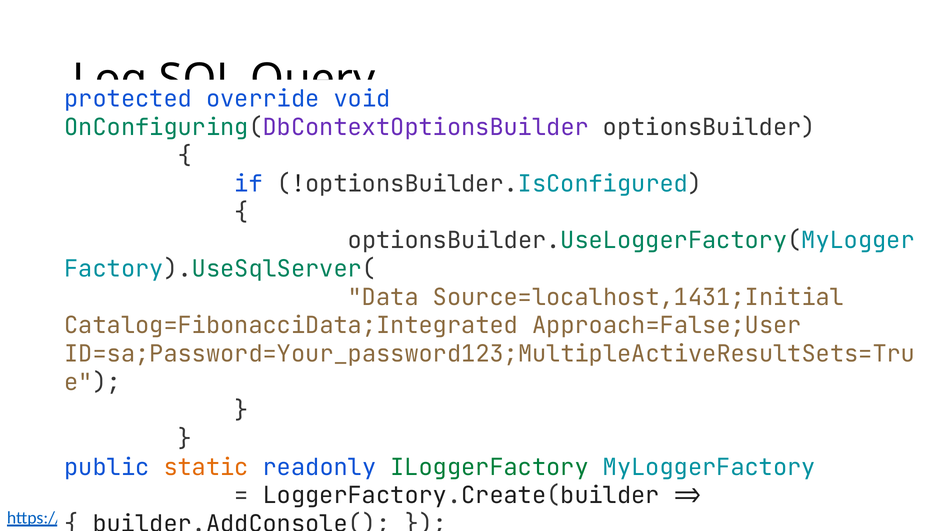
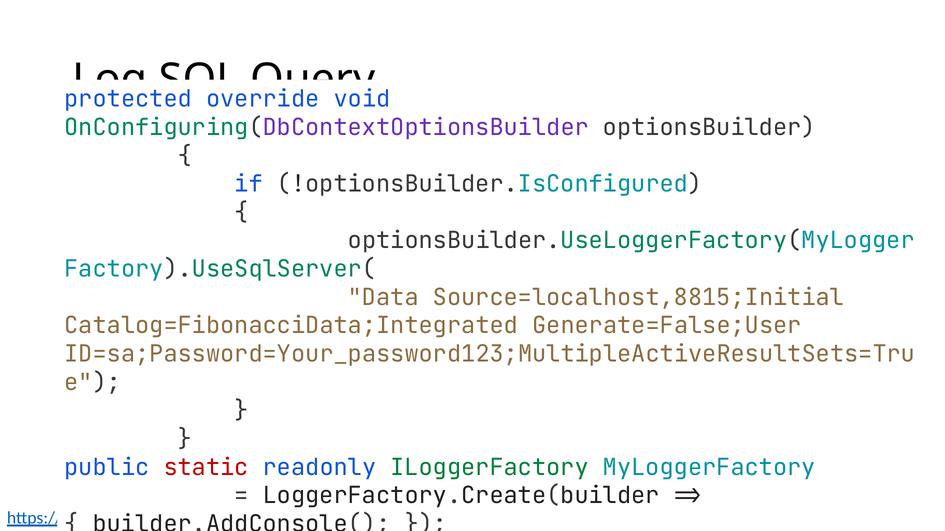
Source=localhost,1431;Initial: Source=localhost,1431;Initial -> Source=localhost,8815;Initial (638, 298)
Approach=False;User: Approach=False;User -> Generate=False;User (667, 326)
static colour: orange -> red (206, 468)
